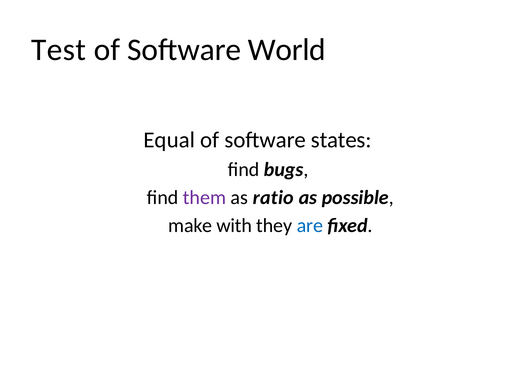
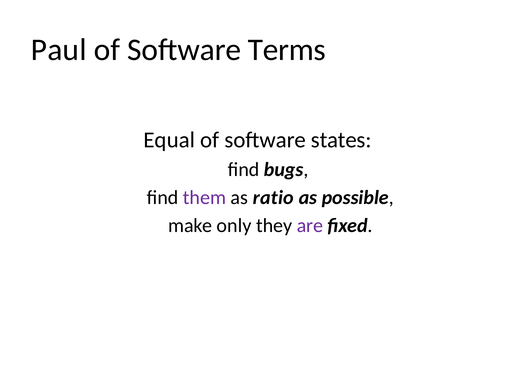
Test: Test -> Paul (59, 50)
World: World -> Terms (287, 50)
with: with -> only (234, 226)
are colour: blue -> purple (310, 226)
